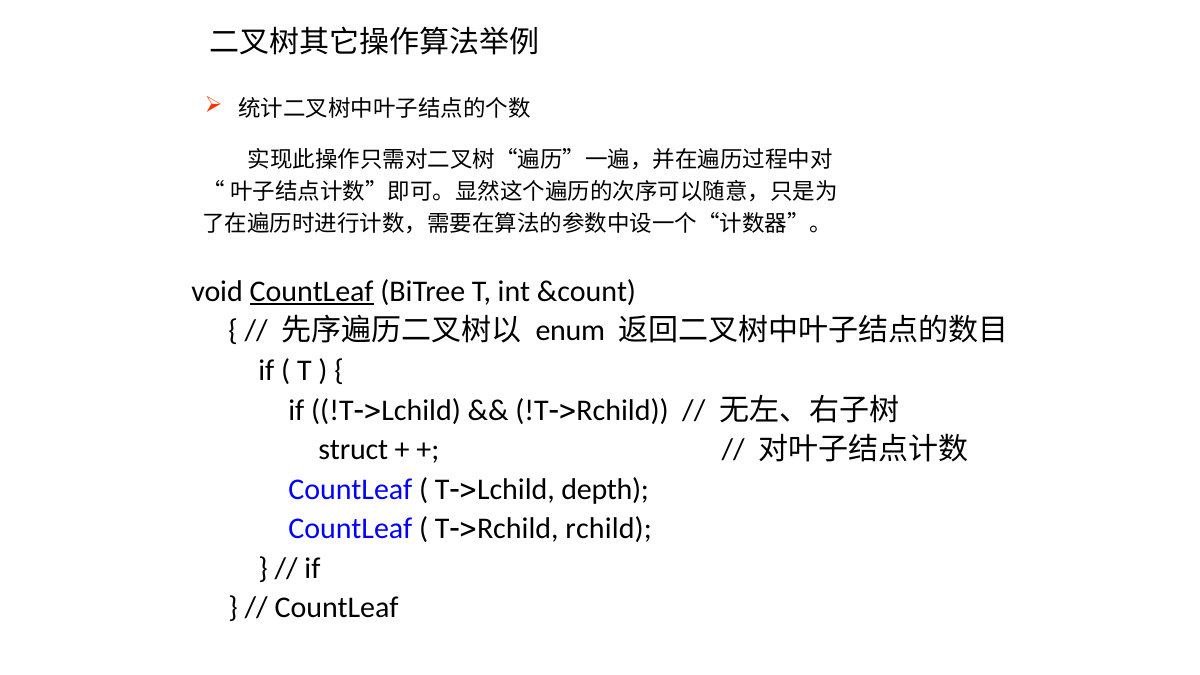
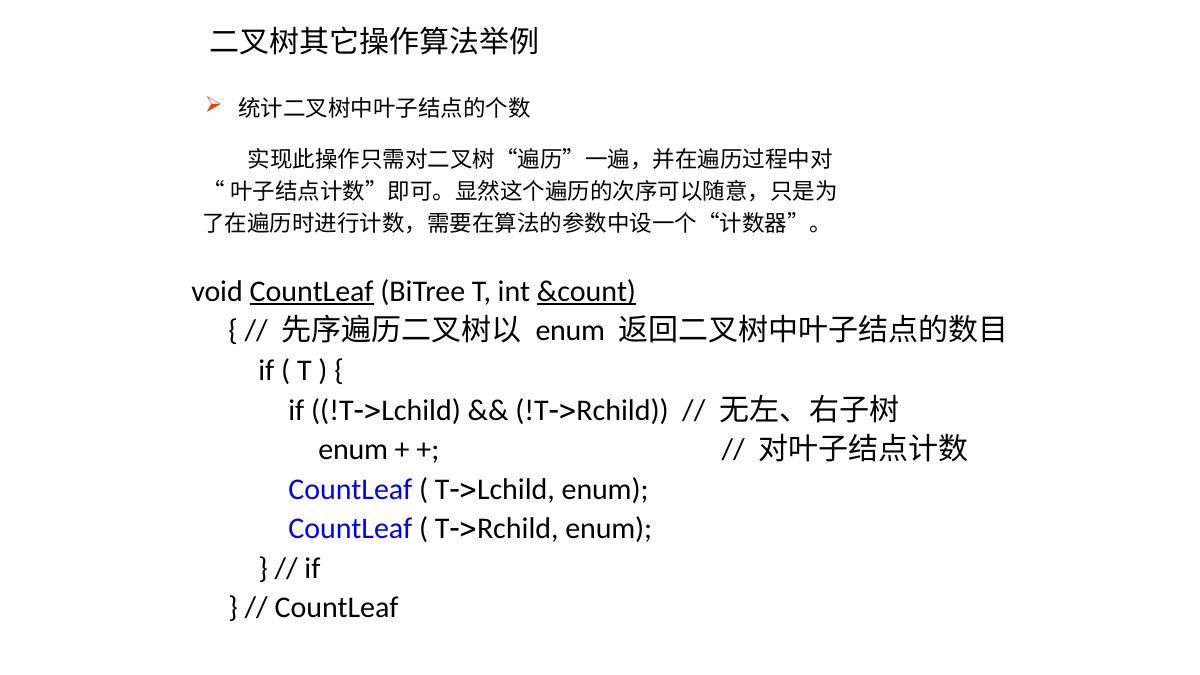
&count underline: none -> present (586, 291)
struct: struct -> enum (353, 450)
TLchild depth: depth -> enum (605, 489)
TRchild rchild: rchild -> enum (609, 529)
